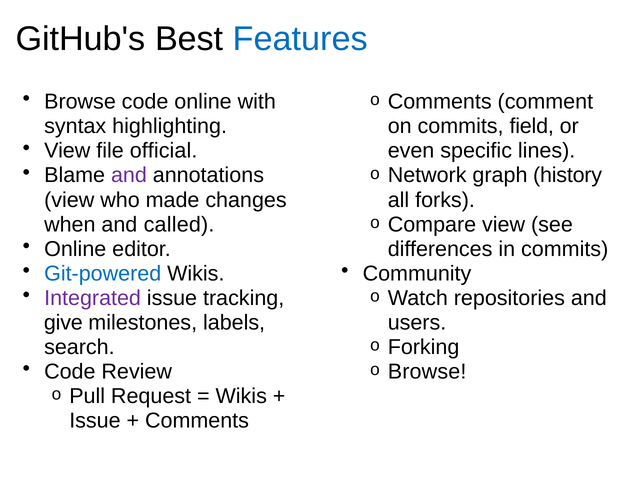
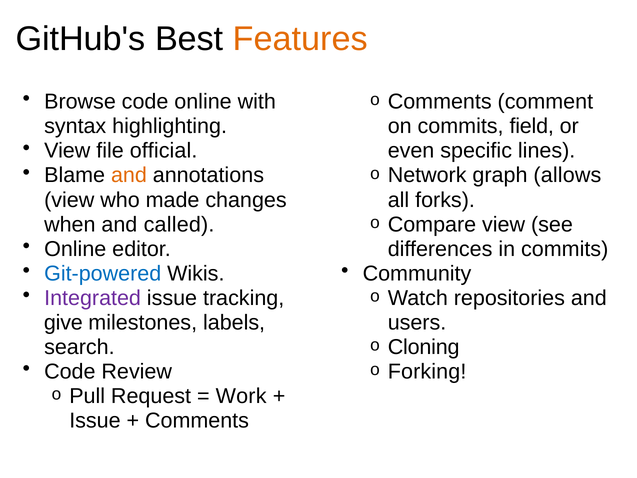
Features colour: blue -> orange (300, 39)
and colour: purple -> orange (129, 175)
history: history -> allows (567, 175)
Forking: Forking -> Cloning (424, 347)
Browse: Browse -> Forking (427, 372)
Wikis: Wikis -> Work (241, 396)
